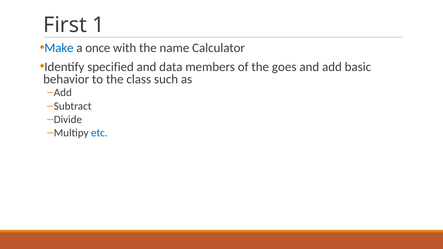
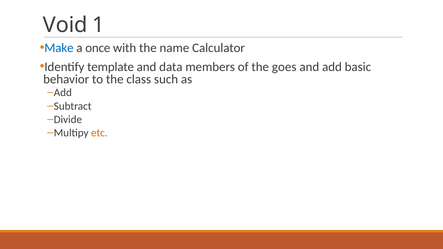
First: First -> Void (65, 25)
specified: specified -> template (111, 67)
etc colour: blue -> orange (99, 133)
